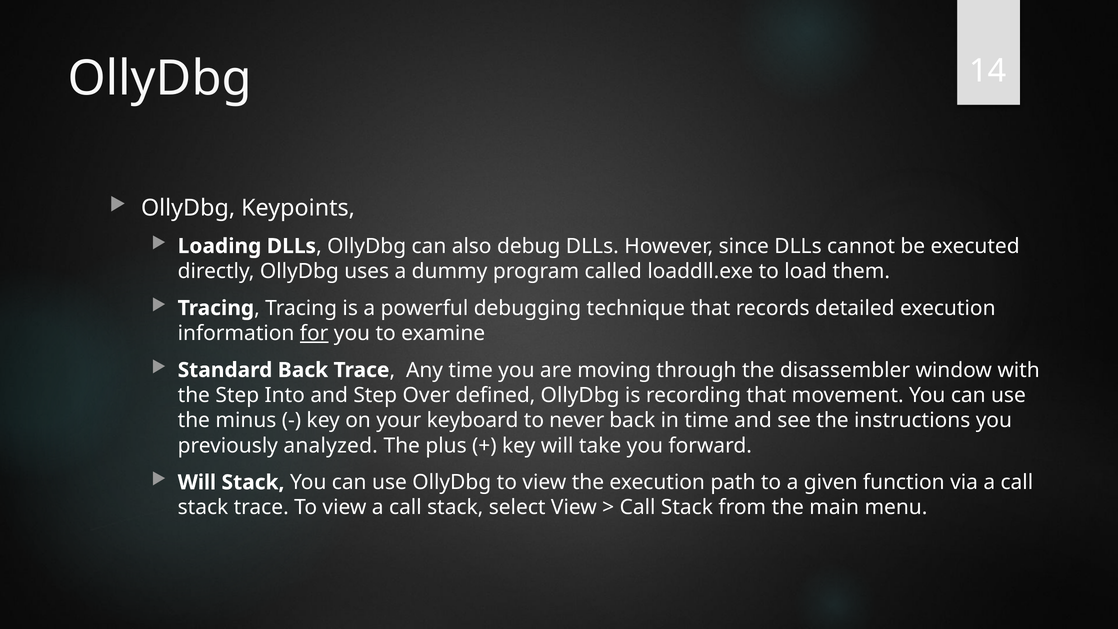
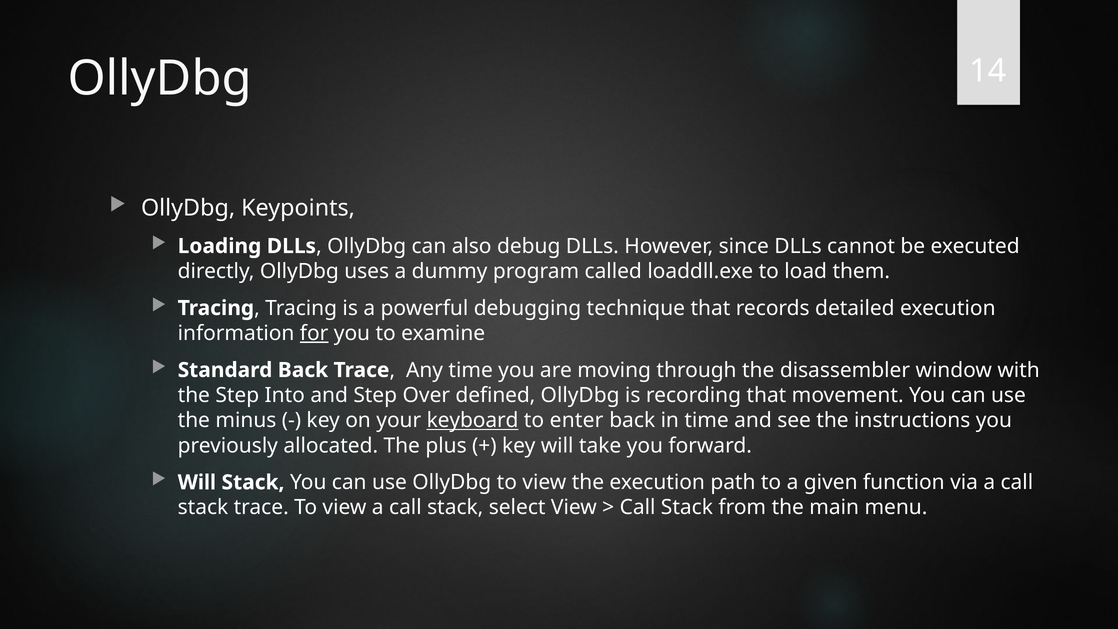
keyboard underline: none -> present (473, 420)
never: never -> enter (577, 420)
analyzed: analyzed -> allocated (331, 446)
